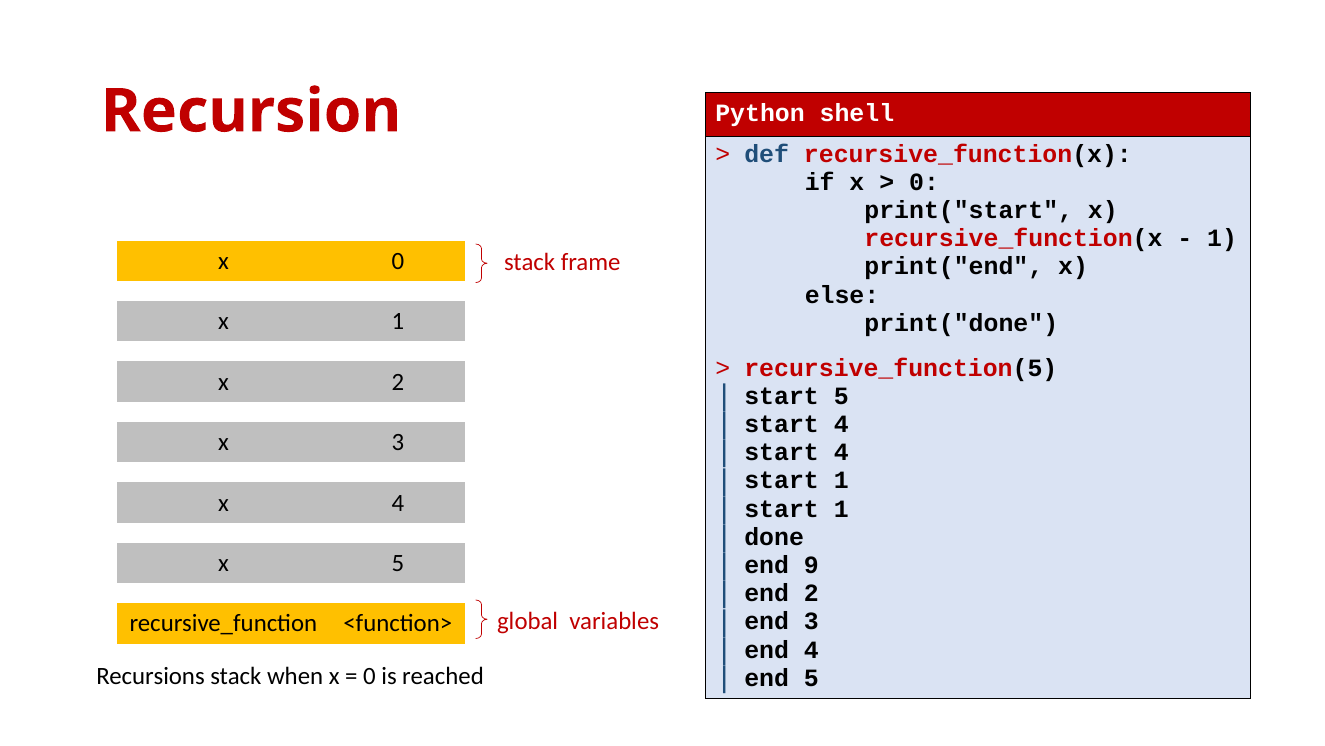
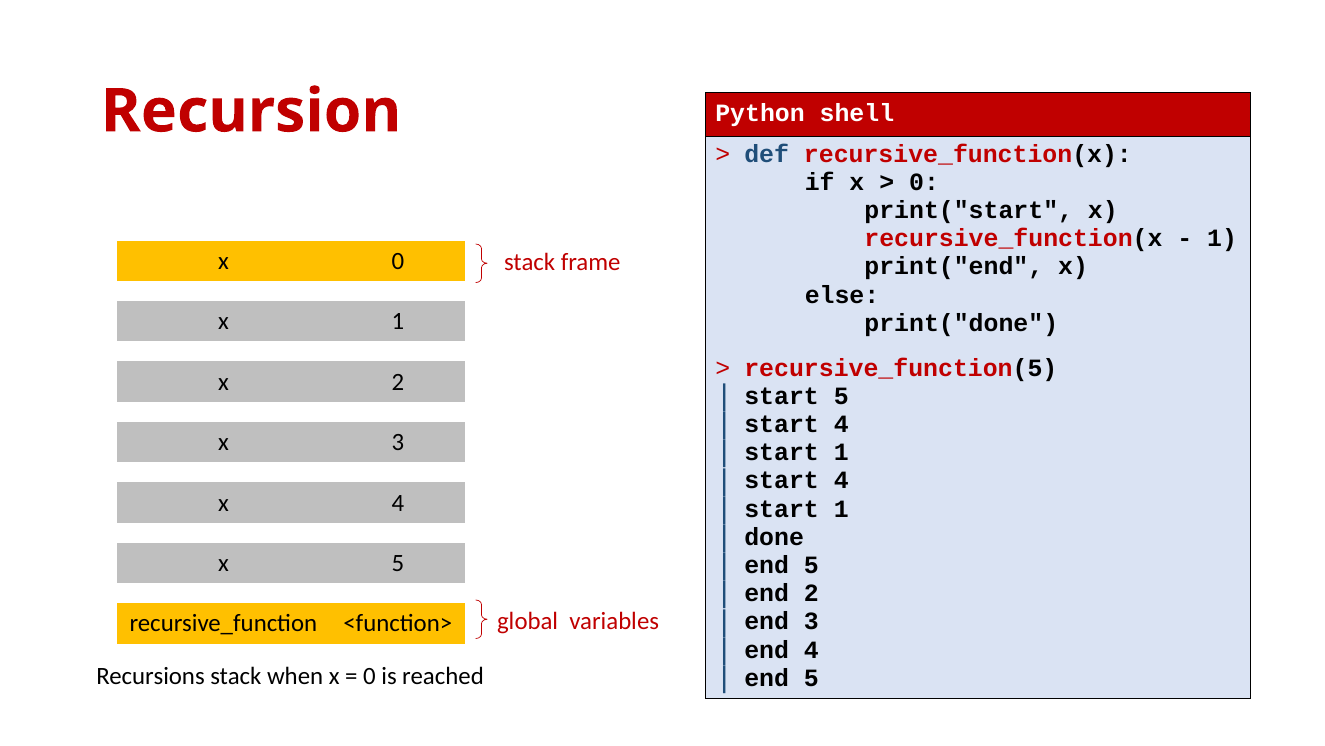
4: 4 -> 1 (841, 452)
1: 1 -> 4 (841, 480)
9: 9 -> 5 (811, 565)
